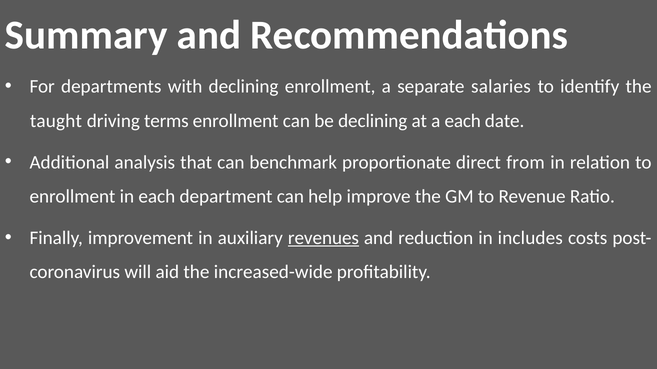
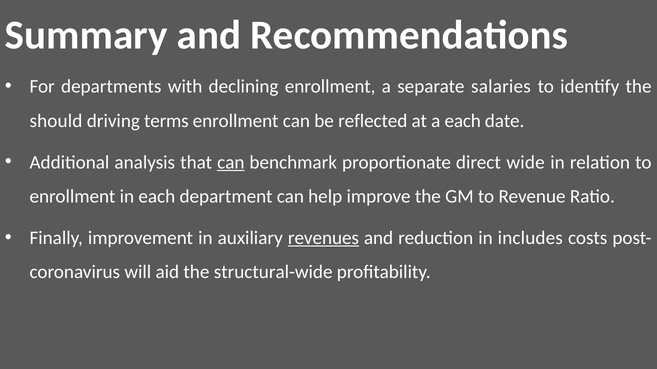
taught: taught -> should (56, 121)
be declining: declining -> reflected (373, 121)
can underline: none -> present (231, 162)
from: from -> wide (526, 162)
increased-wide: increased-wide -> structural-wide (273, 273)
